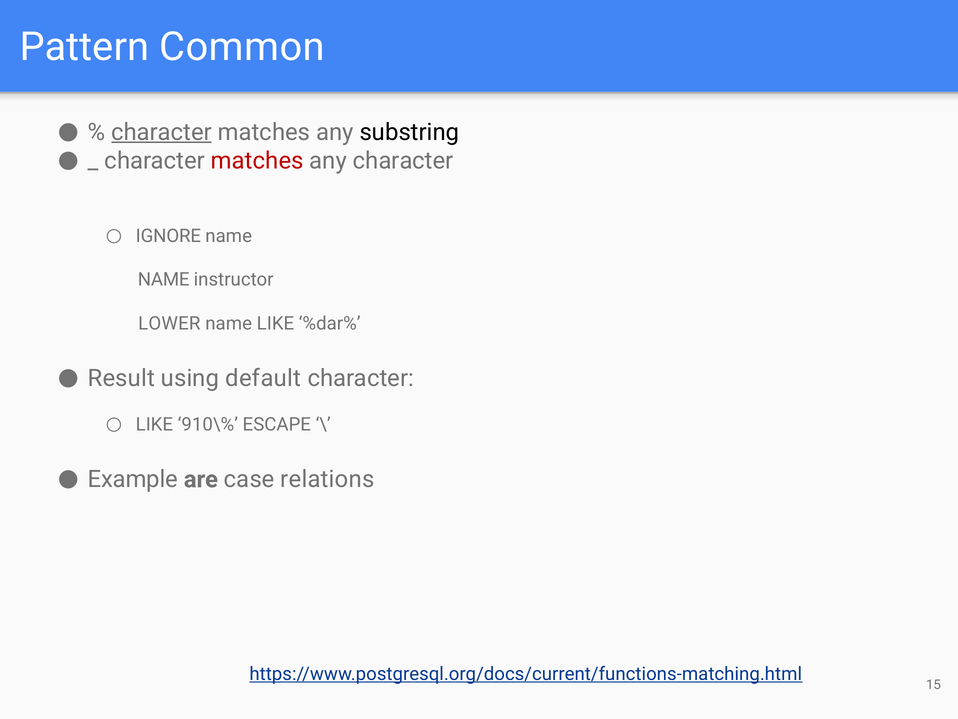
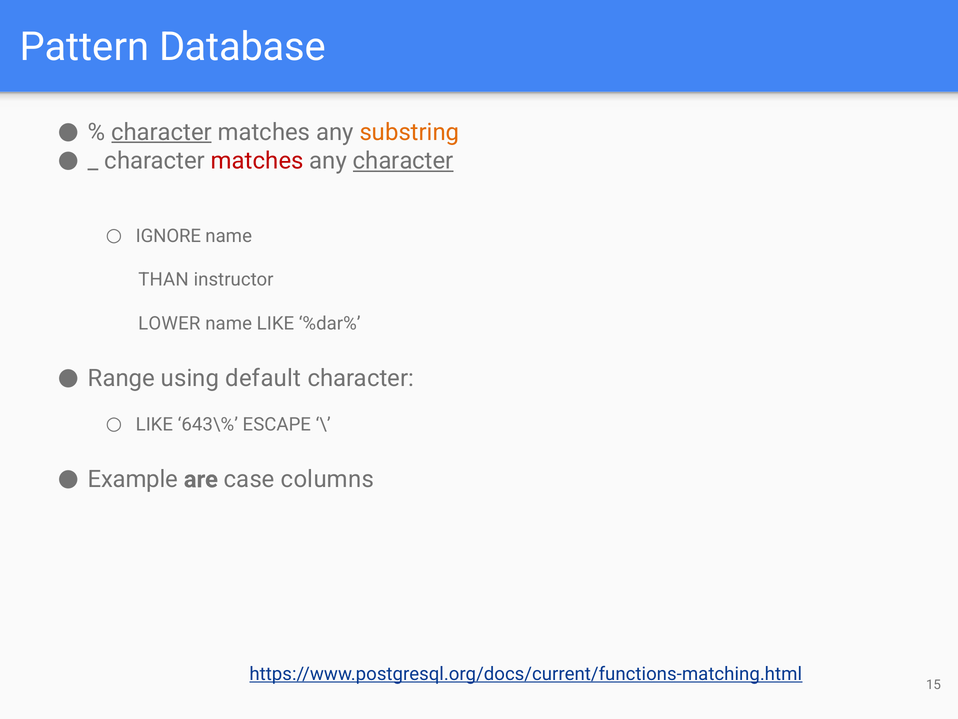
Common: Common -> Database (242, 47)
substring colour: black -> orange (409, 132)
character underline: none -> present (403, 161)
NAME: NAME -> THAN (164, 280)
Result: Result -> Range (121, 378)
910\%: 910\% -> 643\% (208, 424)
relations: relations -> columns (327, 479)
